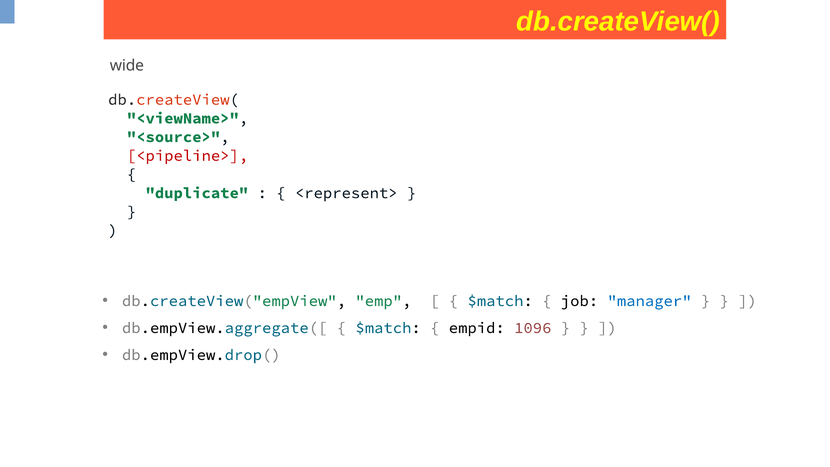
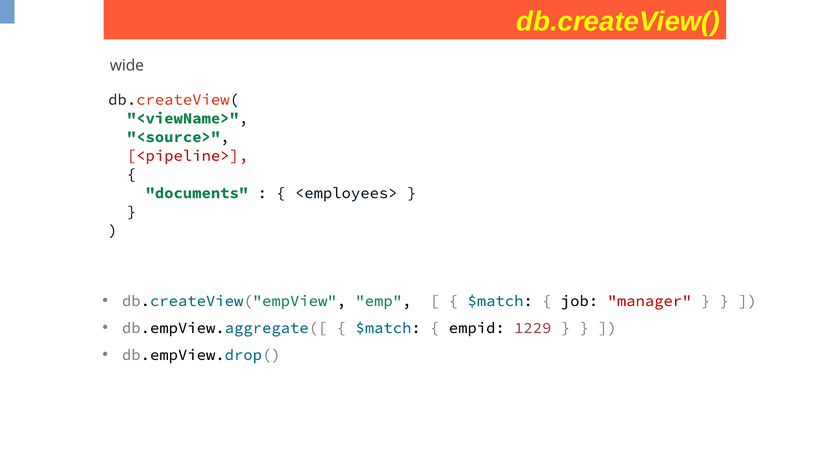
duplicate: duplicate -> documents (197, 193)
<represent>: <represent> -> <employees> (346, 193)
manager colour: blue -> red (650, 301)
1096: 1096 -> 1229 (533, 328)
